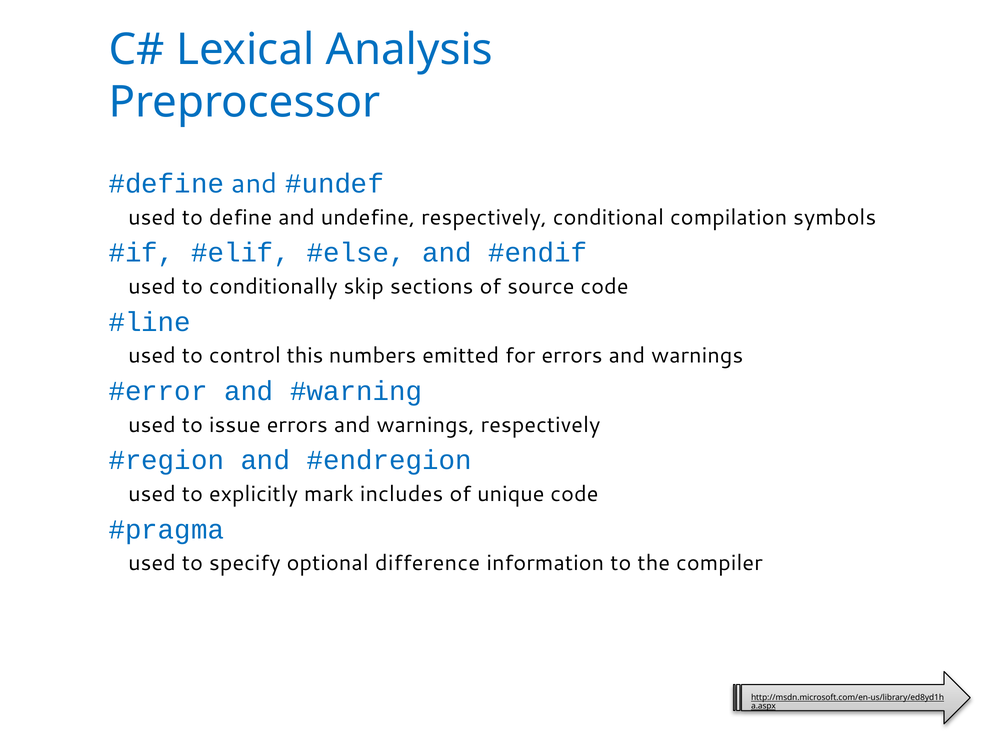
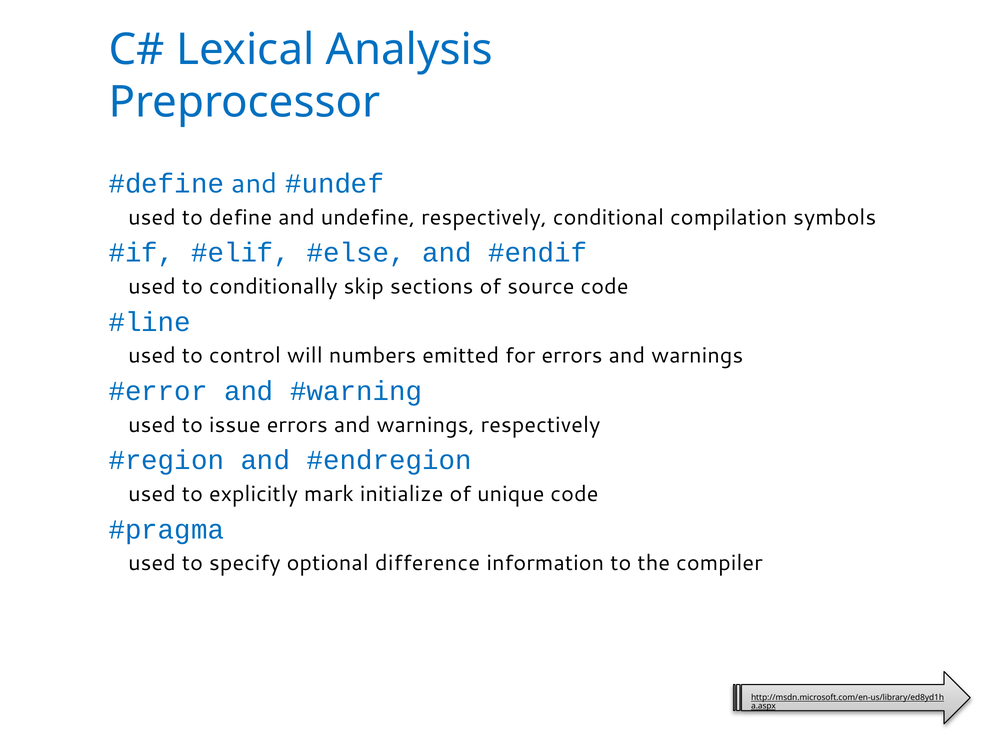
this: this -> will (305, 356)
includes: includes -> initialize (402, 494)
